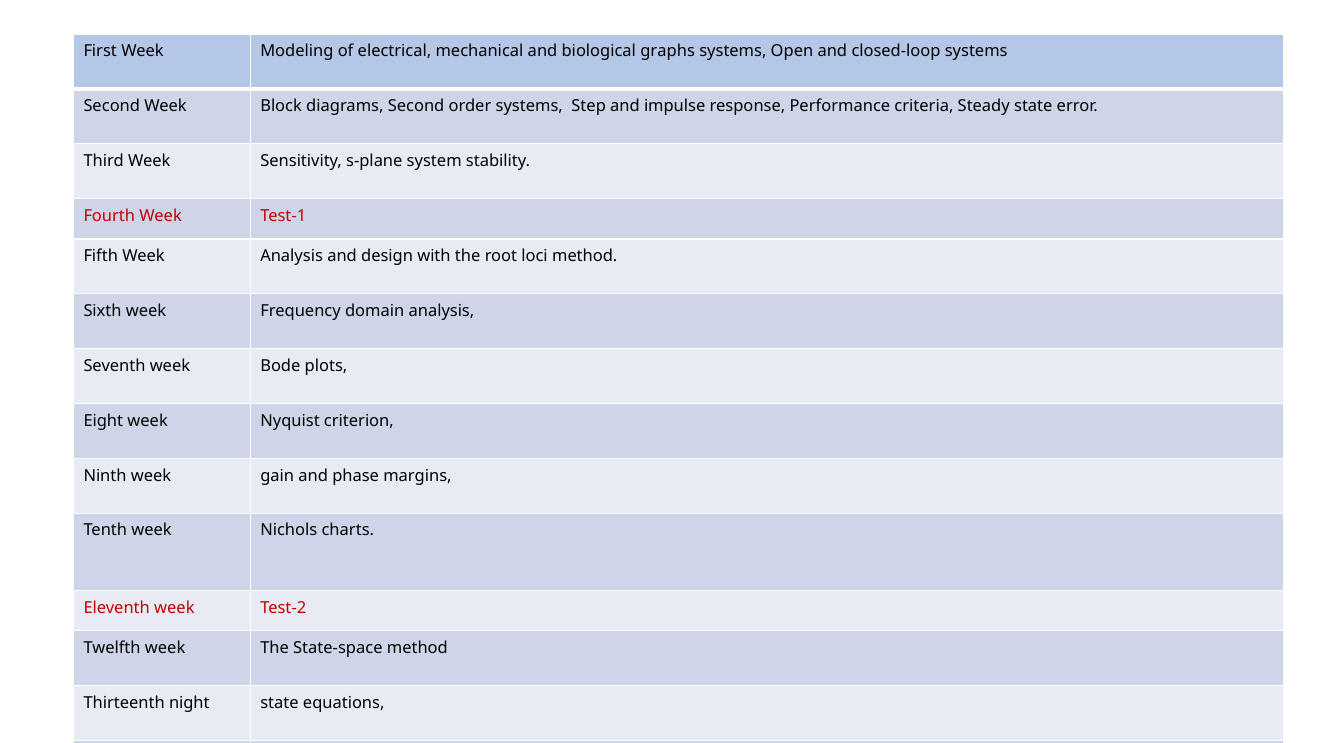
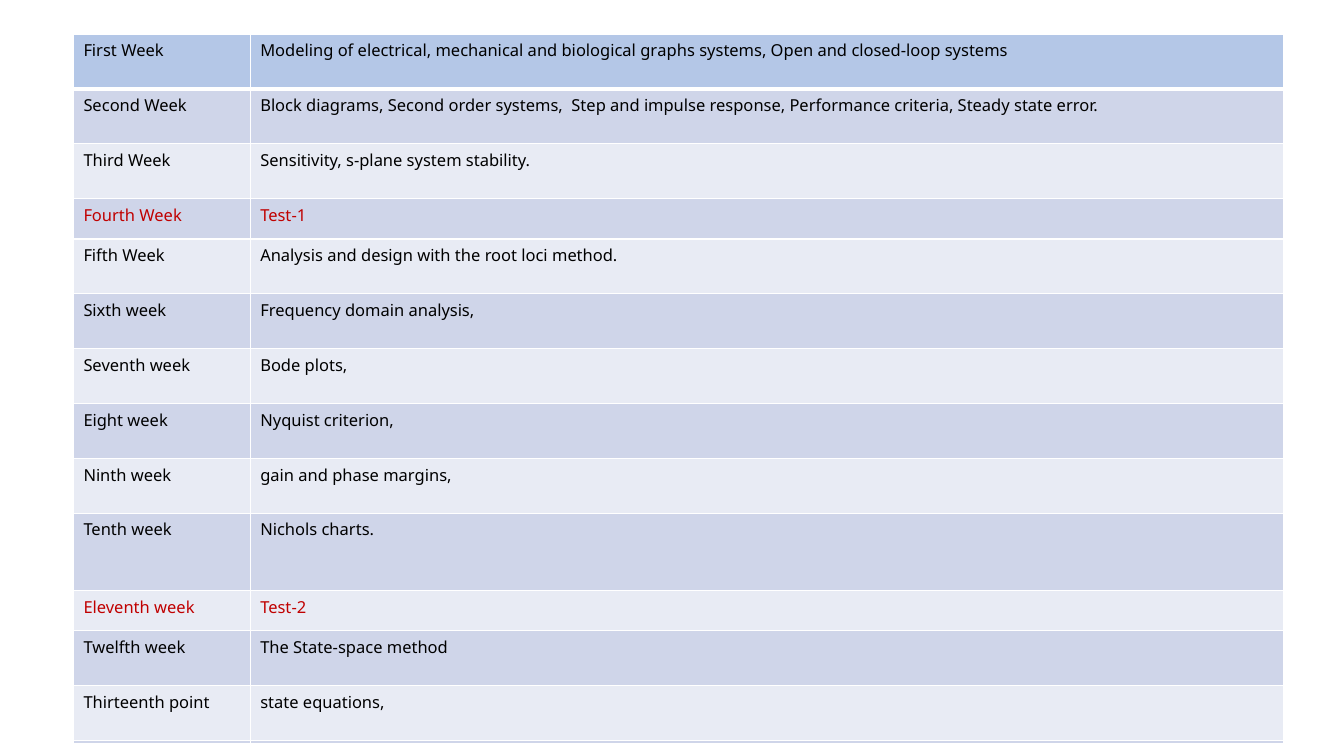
night: night -> point (189, 703)
